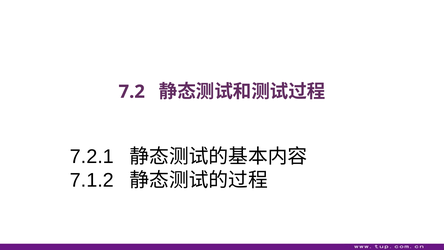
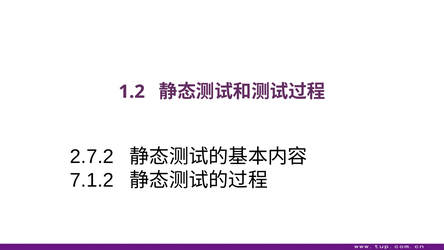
7.2: 7.2 -> 1.2 (132, 92)
7.2.1: 7.2.1 -> 2.7.2 (92, 156)
